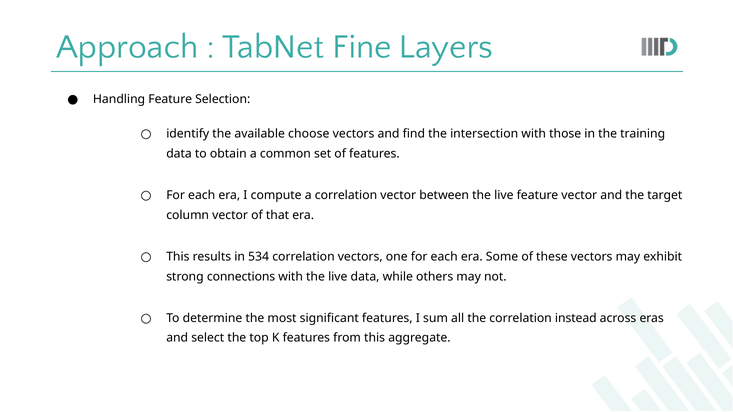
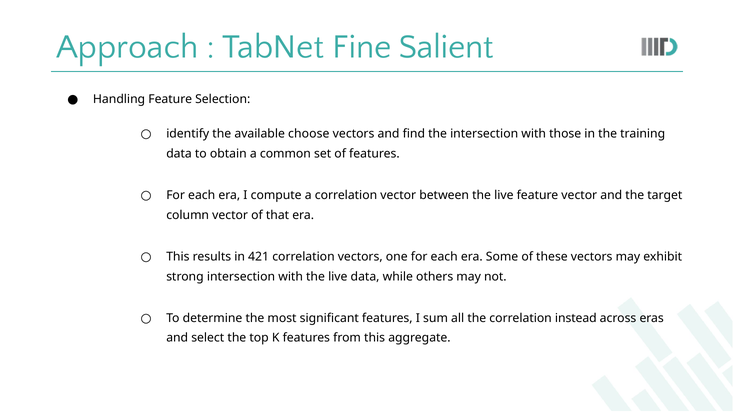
Layers: Layers -> Salient (446, 47)
534: 534 -> 421 (259, 257)
strong connections: connections -> intersection (241, 277)
